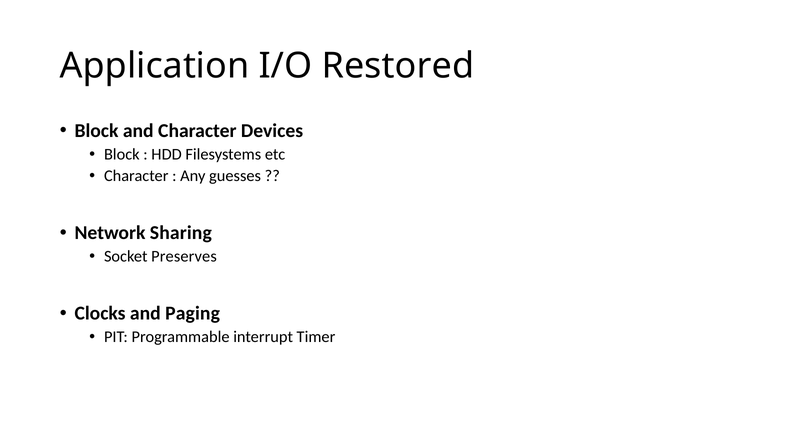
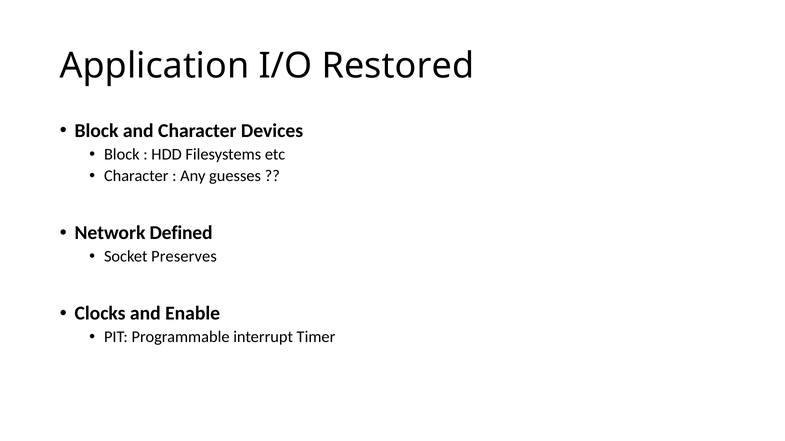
Sharing: Sharing -> Defined (181, 233)
Paging: Paging -> Enable (193, 314)
